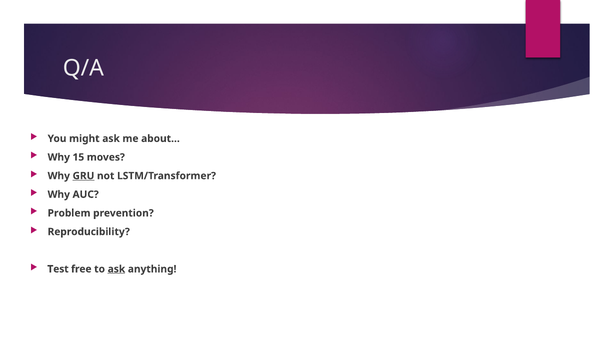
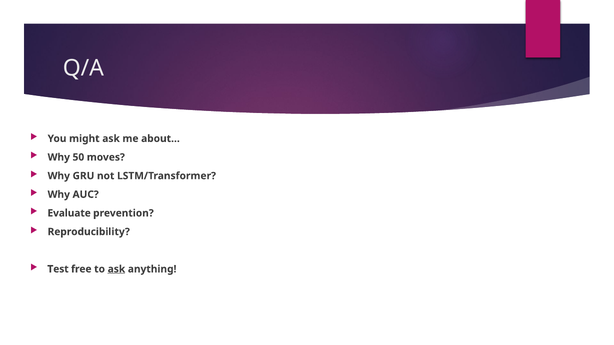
15: 15 -> 50 (78, 157)
GRU underline: present -> none (83, 176)
Problem: Problem -> Evaluate (69, 213)
